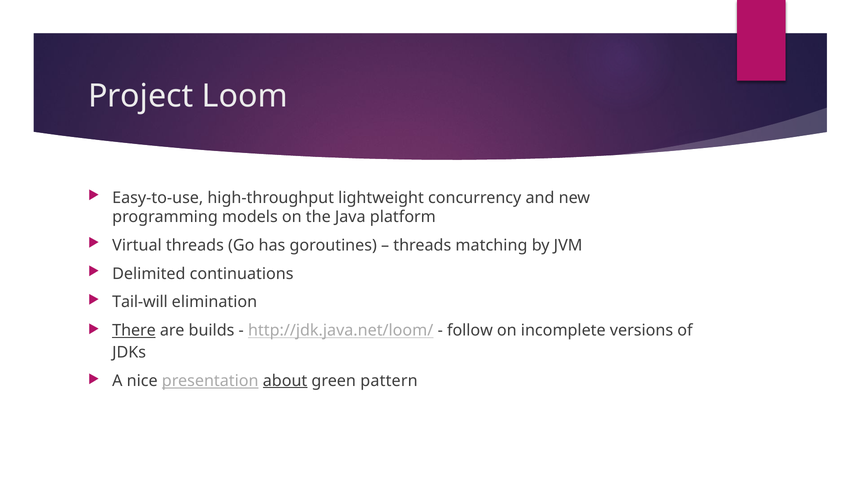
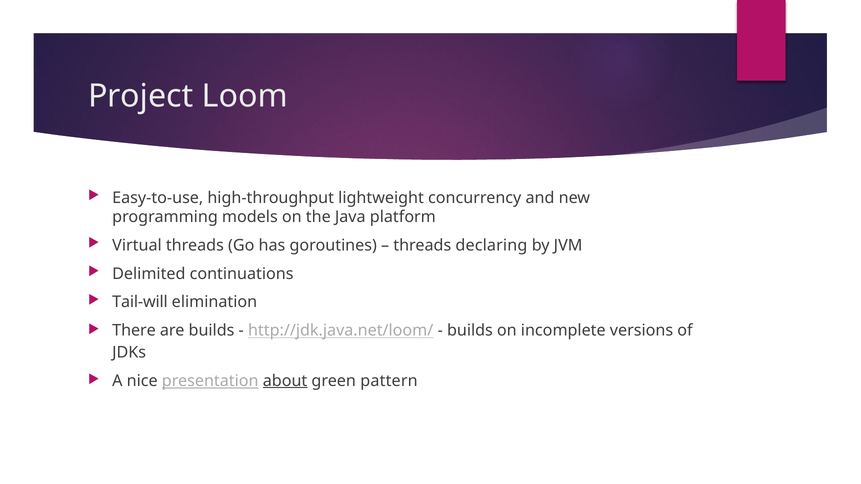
matching: matching -> declaring (491, 246)
There underline: present -> none (134, 331)
follow: follow -> builds (470, 331)
